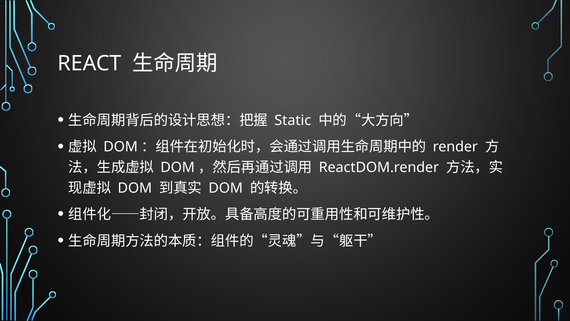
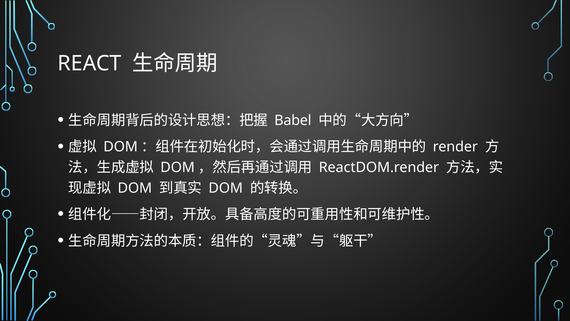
Static: Static -> Babel (293, 120)
